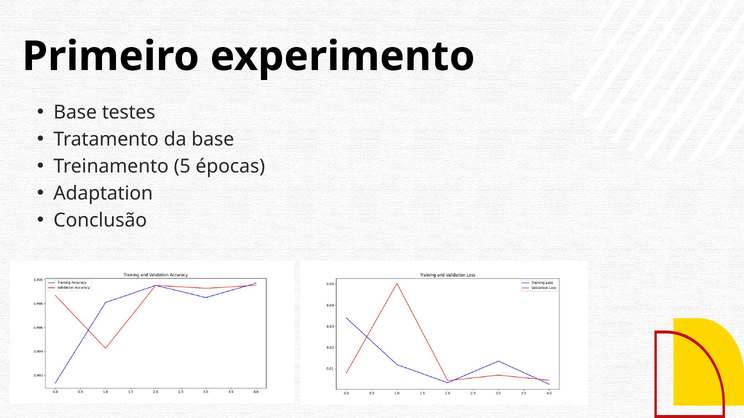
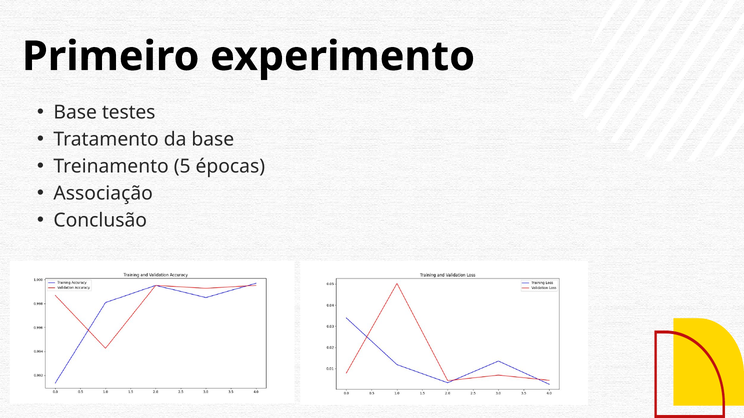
Adaptation: Adaptation -> Associação (103, 194)
